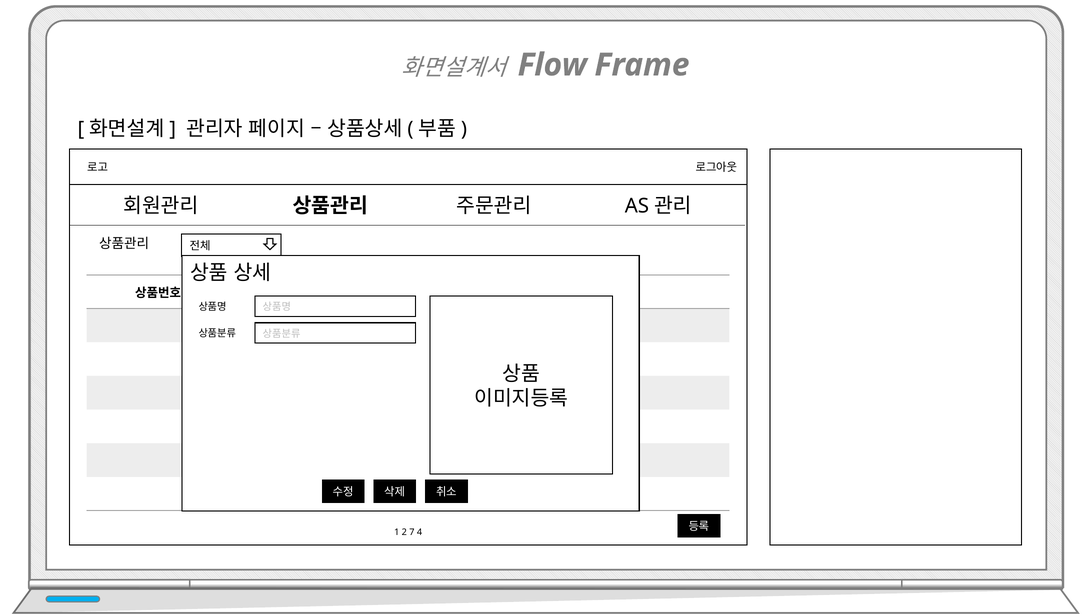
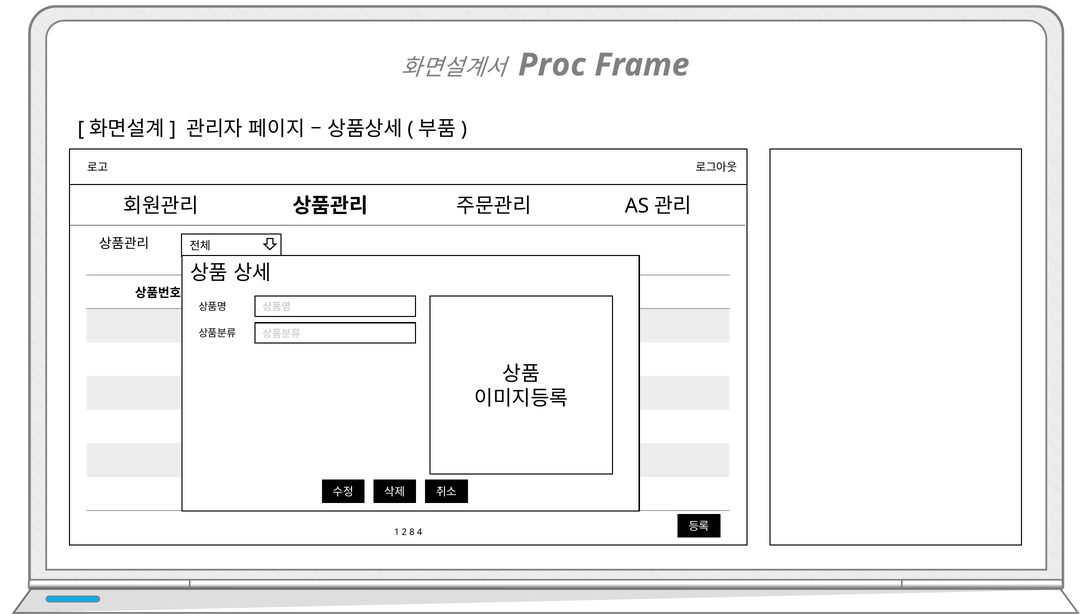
Flow: Flow -> Proc (552, 65)
7: 7 -> 8 (412, 532)
